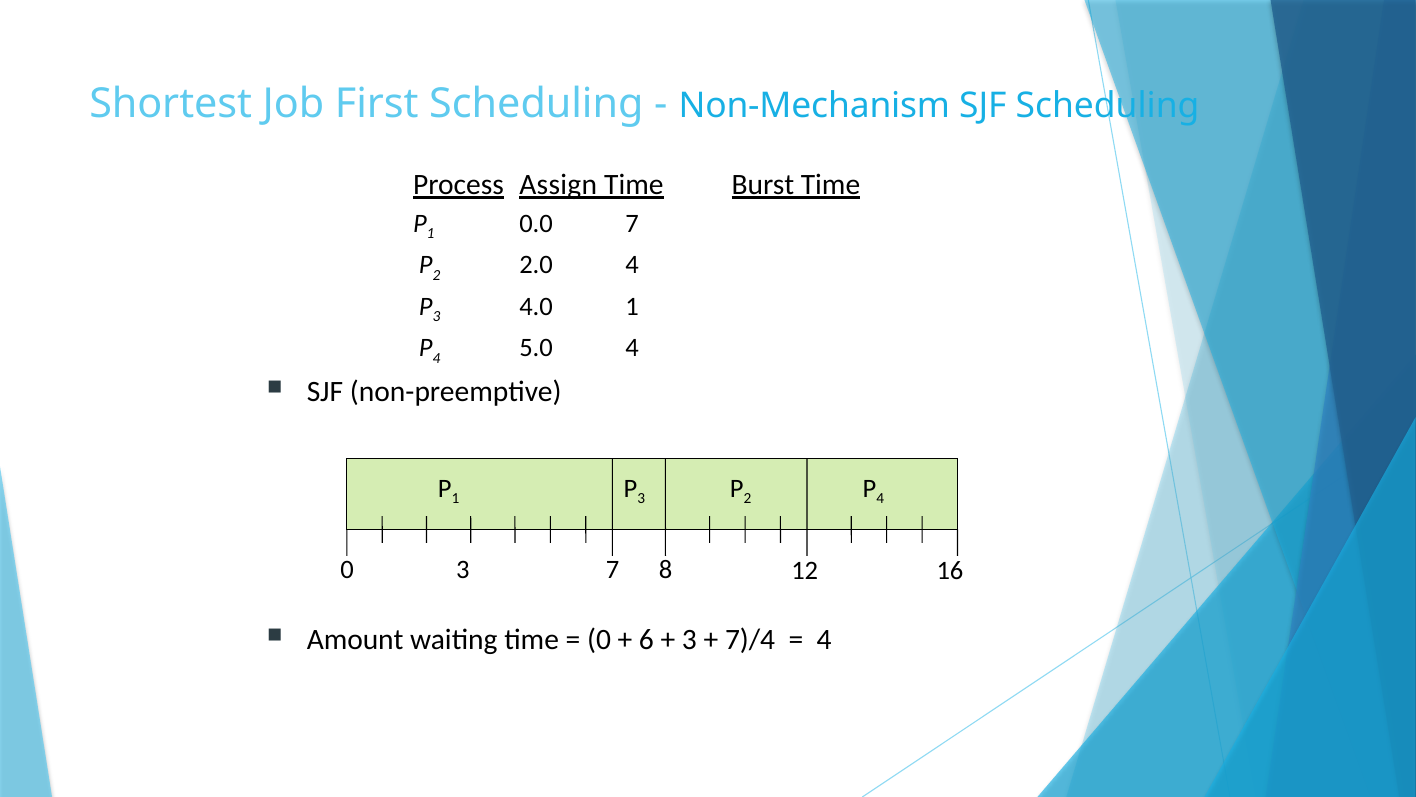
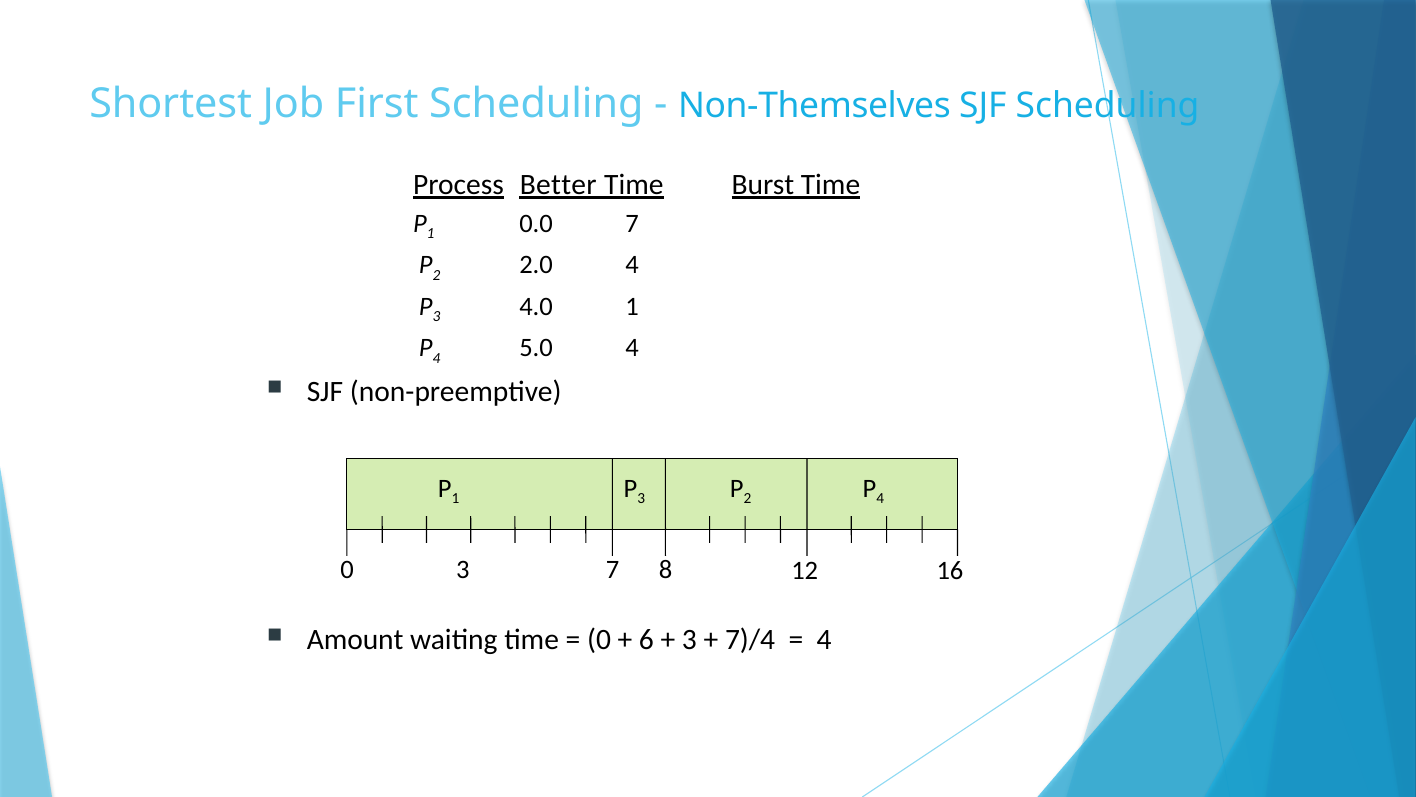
Non-Mechanism: Non-Mechanism -> Non-Themselves (814, 106)
Assign: Assign -> Better (558, 184)
